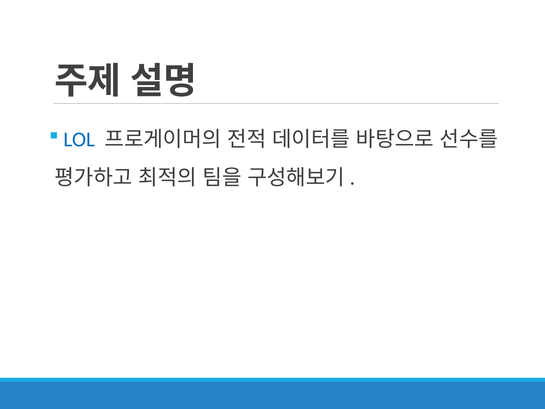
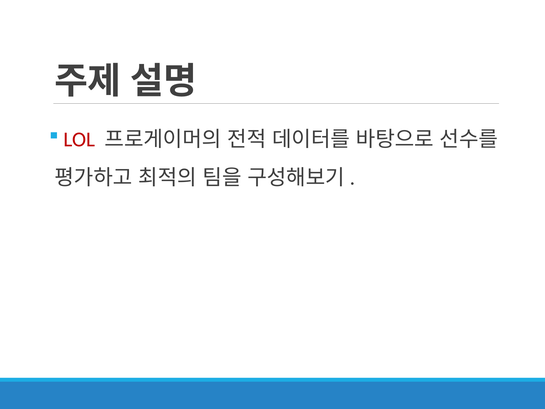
LOL colour: blue -> red (79, 140)
